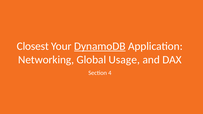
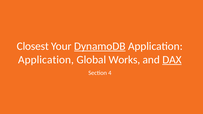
Networking: Networking -> Application (46, 60)
Usage: Usage -> Works (124, 60)
DAX underline: none -> present (172, 60)
